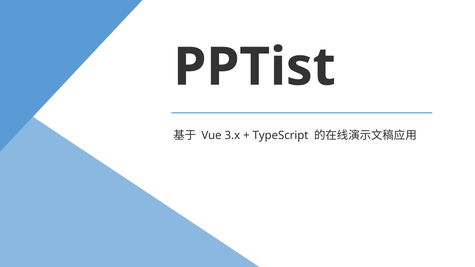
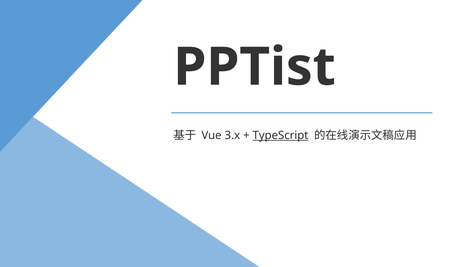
TypeScript underline: none -> present (280, 135)
